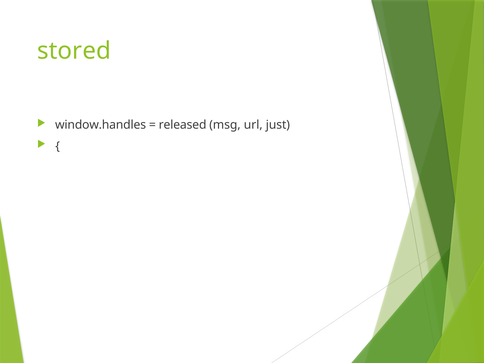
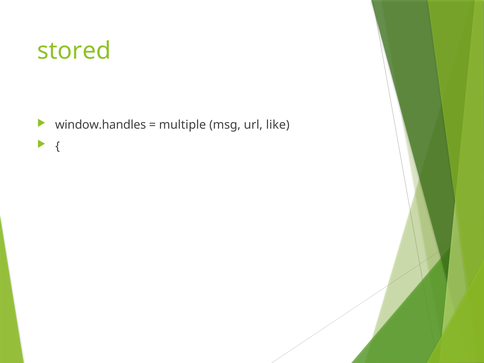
released: released -> multiple (183, 125)
just: just -> like (278, 125)
